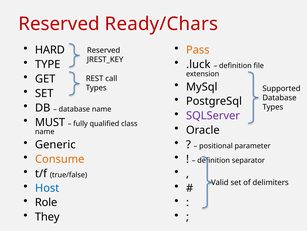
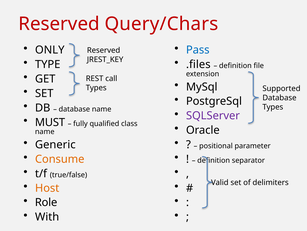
Ready/Chars: Ready/Chars -> Query/Chars (161, 24)
HARD: HARD -> ONLY (50, 50)
Pass colour: orange -> blue (198, 50)
.luck: .luck -> .files (198, 64)
Host colour: blue -> orange (47, 187)
They: They -> With (47, 216)
